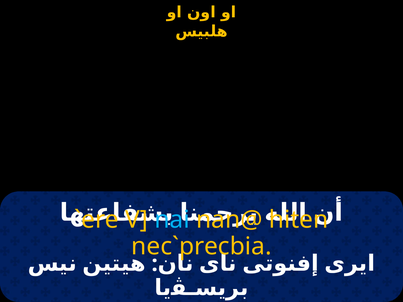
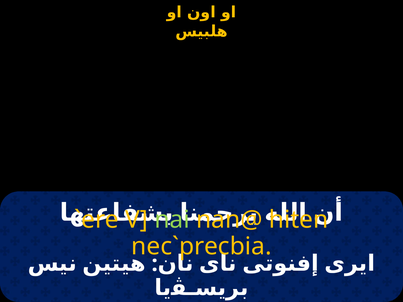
nai colour: light blue -> light green (172, 220)
